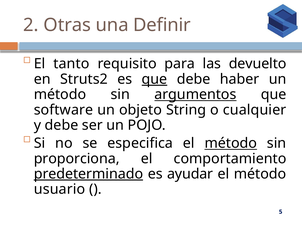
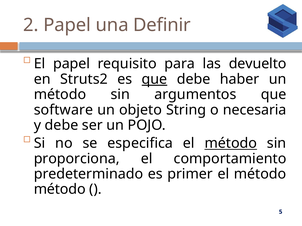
2 Otras: Otras -> Papel (67, 25)
El tanto: tanto -> papel (72, 64)
argumentos underline: present -> none (195, 95)
cualquier: cualquier -> necesaria (255, 110)
predeterminado underline: present -> none (88, 174)
ayudar: ayudar -> primer (190, 174)
usuario: usuario -> método (60, 190)
